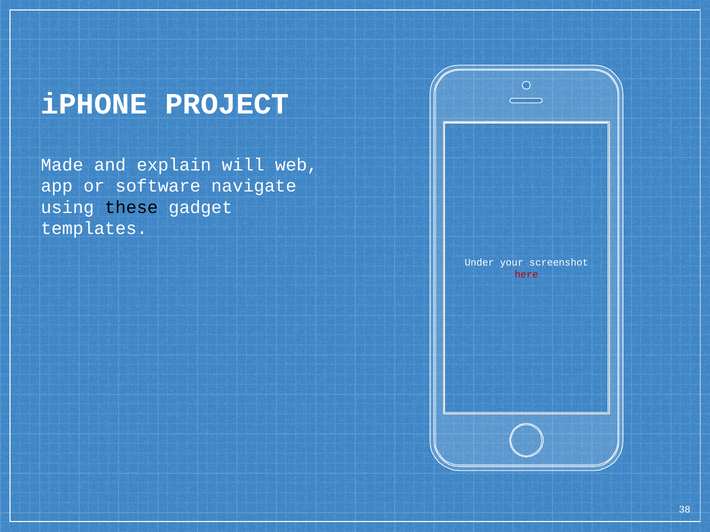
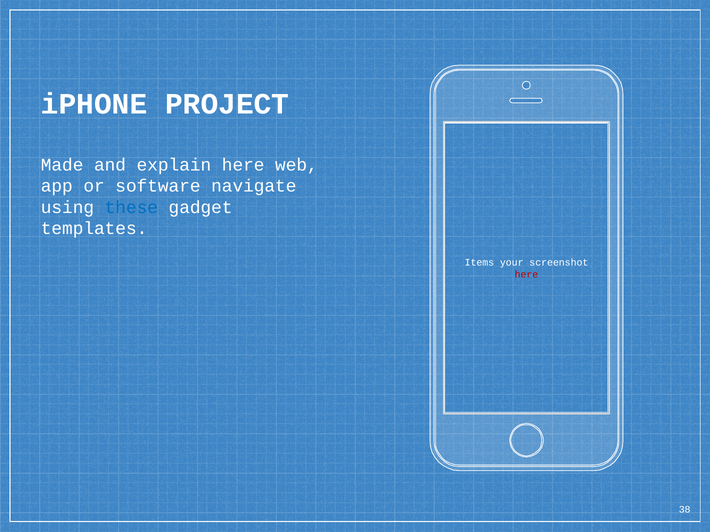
explain will: will -> here (243, 165)
these colour: black -> blue (131, 207)
Under: Under -> Items (479, 263)
